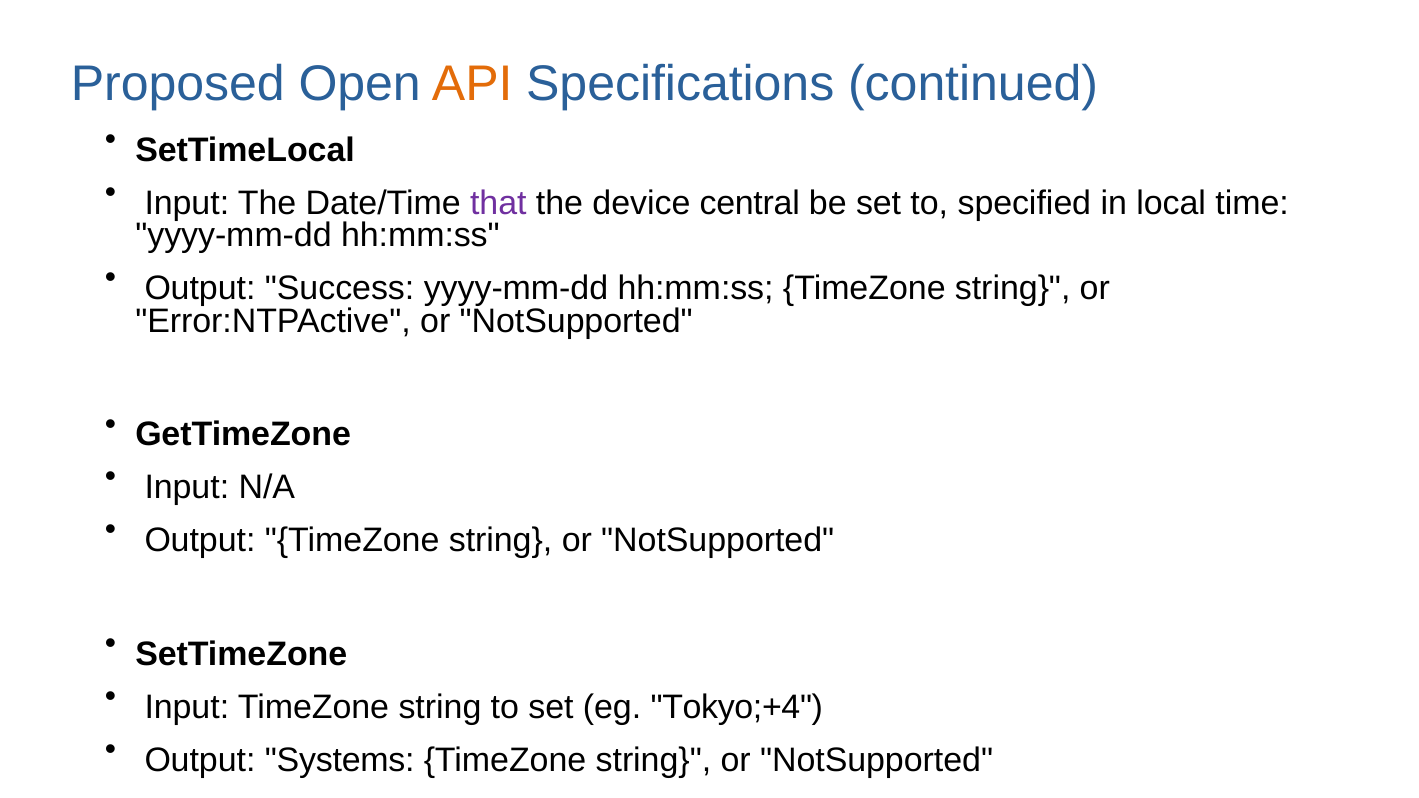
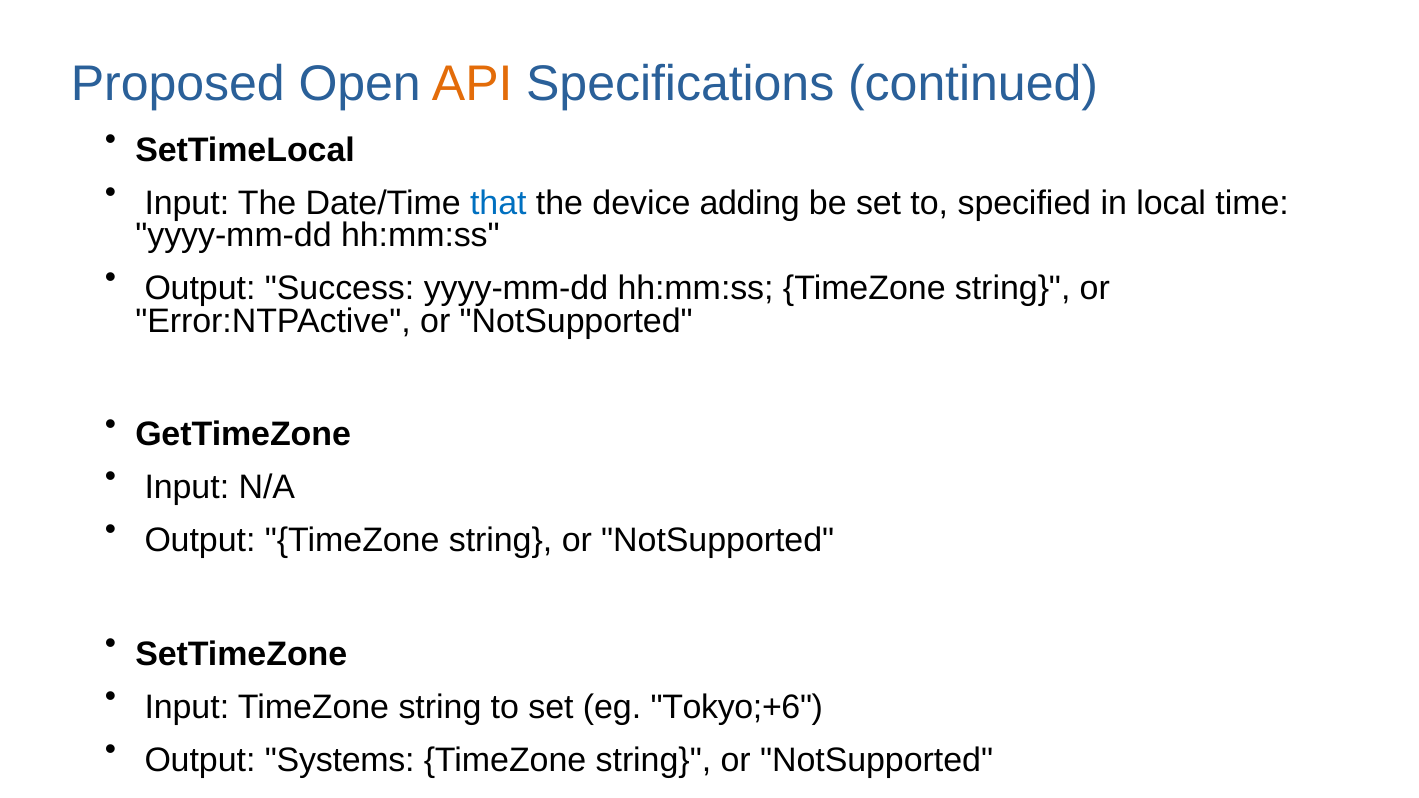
that colour: purple -> blue (498, 203)
central: central -> adding (750, 203)
Tokyo;+4: Tokyo;+4 -> Tokyo;+6 (737, 707)
